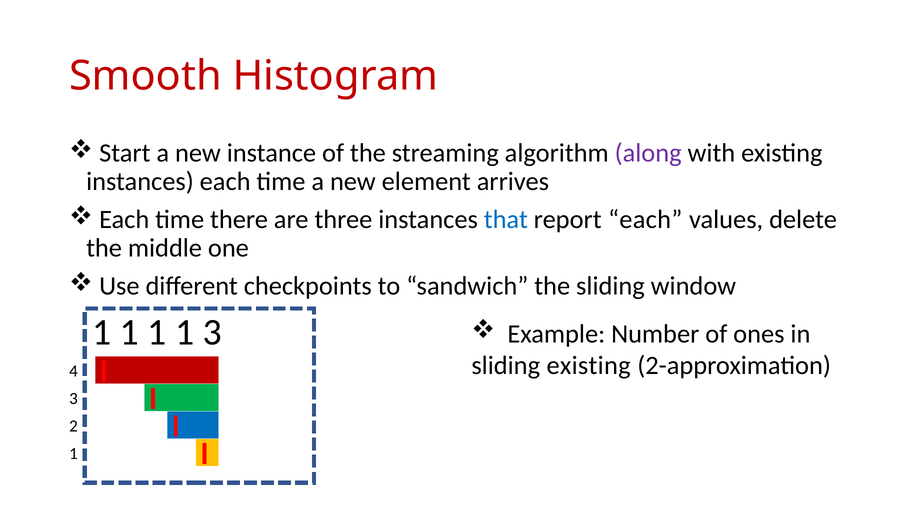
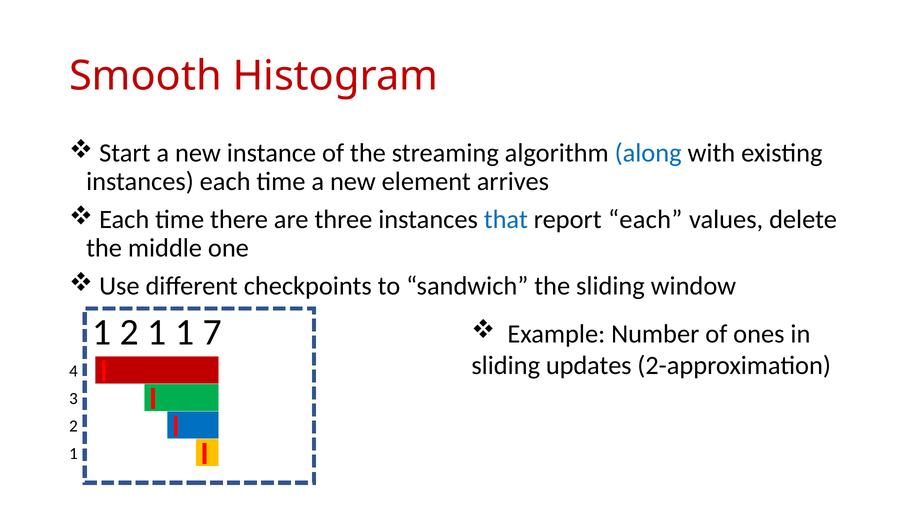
along colour: purple -> blue (648, 153)
1: 1 -> 2 (129, 333)
1 3: 3 -> 7 (212, 333)
sliding existing: existing -> updates (589, 366)
